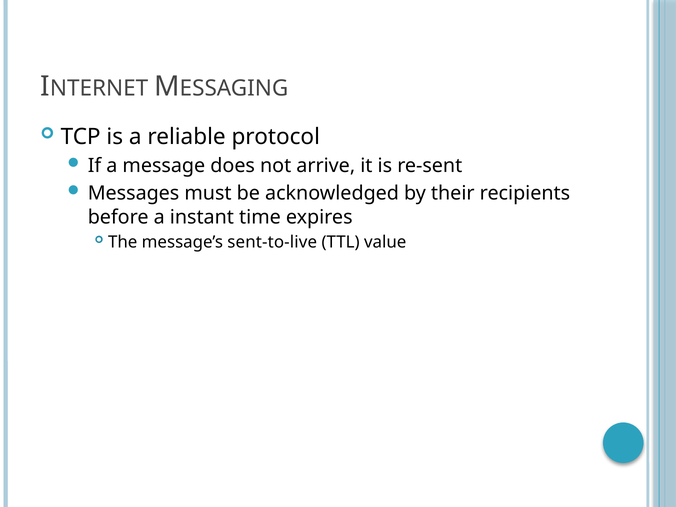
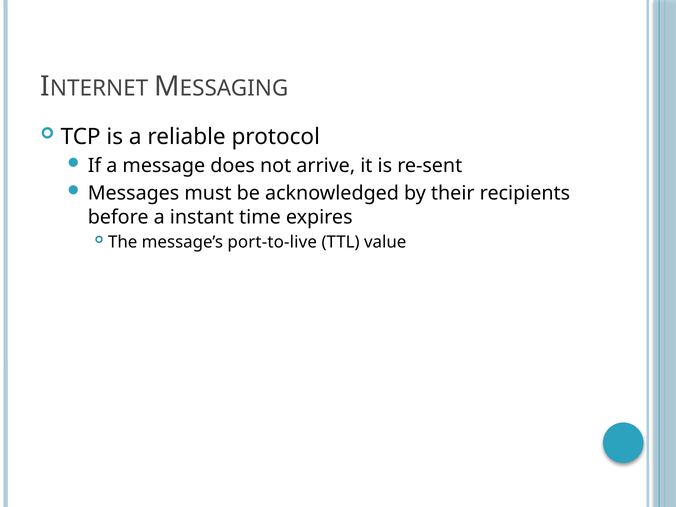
sent-to-live: sent-to-live -> port-to-live (272, 242)
